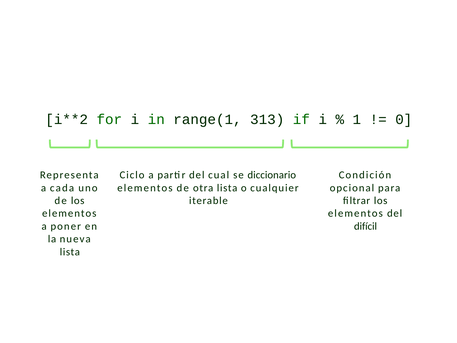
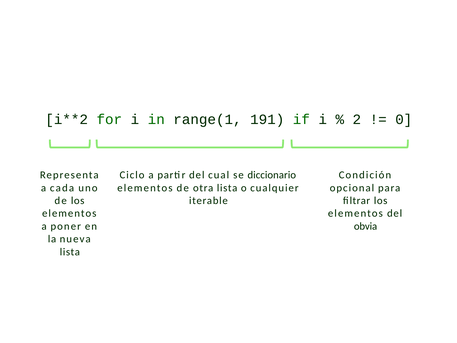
313: 313 -> 191 (267, 119)
1: 1 -> 2 (357, 119)
difícil: difícil -> obvia (366, 226)
